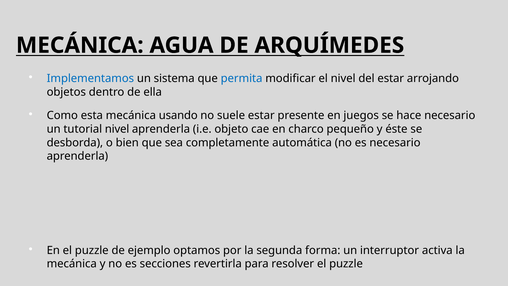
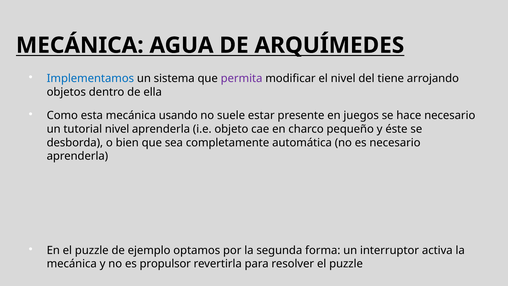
permita colour: blue -> purple (242, 78)
del estar: estar -> tiene (391, 78)
secciones: secciones -> propulsor (165, 264)
